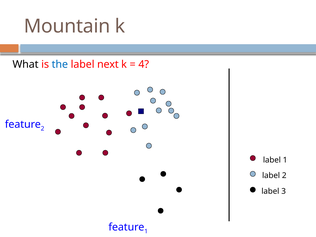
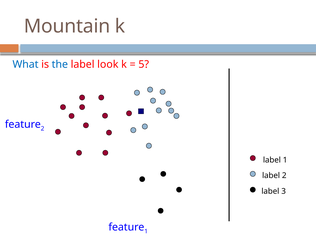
What colour: black -> blue (26, 64)
next: next -> look (108, 64)
4: 4 -> 5 (144, 64)
